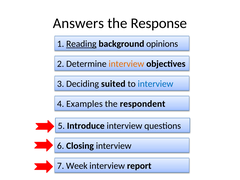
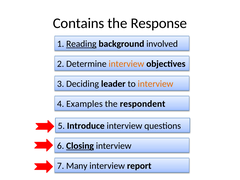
Answers: Answers -> Contains (79, 23)
opinions: opinions -> involved (162, 44)
suited: suited -> leader (113, 84)
interview colour: blue -> orange (156, 84)
Closing underline: none -> present (80, 146)
Week: Week -> Many (77, 166)
